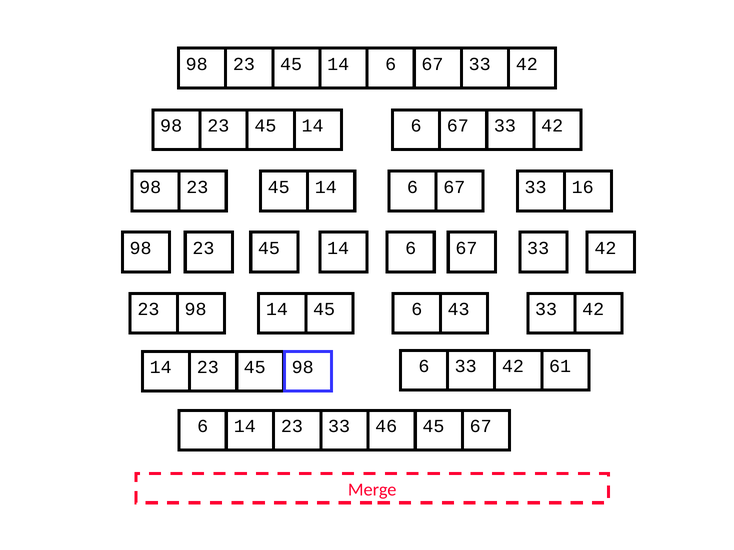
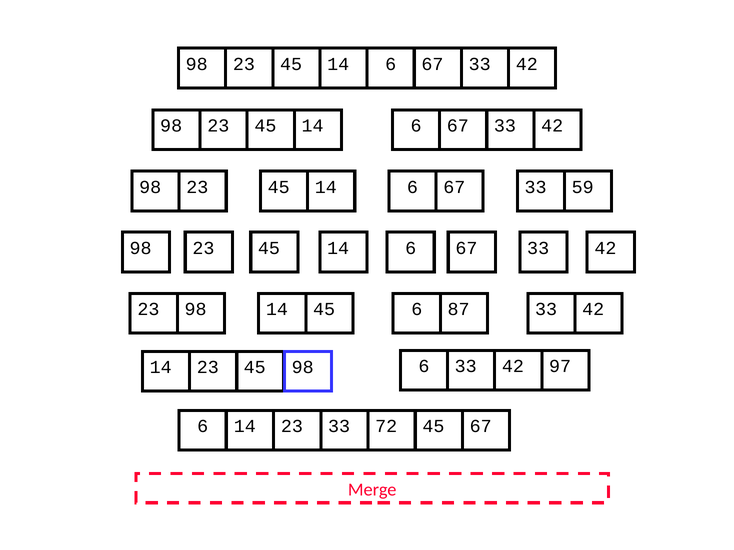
16: 16 -> 59 (583, 187)
43: 43 -> 87 (459, 309)
61: 61 -> 97 (560, 367)
46: 46 -> 72 (386, 427)
